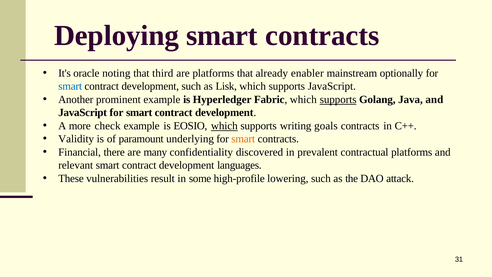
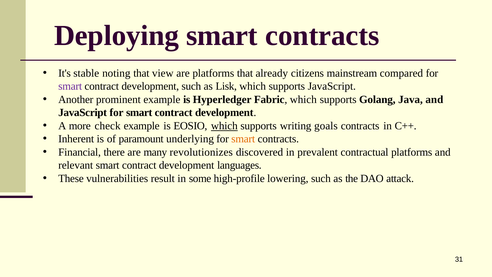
oracle: oracle -> stable (86, 73)
third: third -> view (163, 73)
enabler: enabler -> citizens (307, 73)
optionally: optionally -> compared (401, 73)
smart colour: blue -> purple (70, 86)
supports underline: present -> none (338, 99)
Validity: Validity -> Inherent (76, 139)
confidentiality: confidentiality -> revolutionizes (201, 152)
